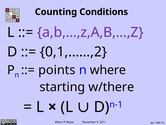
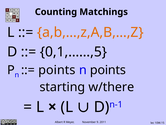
Conditions: Conditions -> Matchings (104, 12)
a,b,…,z,A,B,…,Z colour: purple -> orange (90, 32)
0,1,……,2: 0,1,……,2 -> 0,1,……,5 (73, 52)
n where: where -> points (108, 70)
